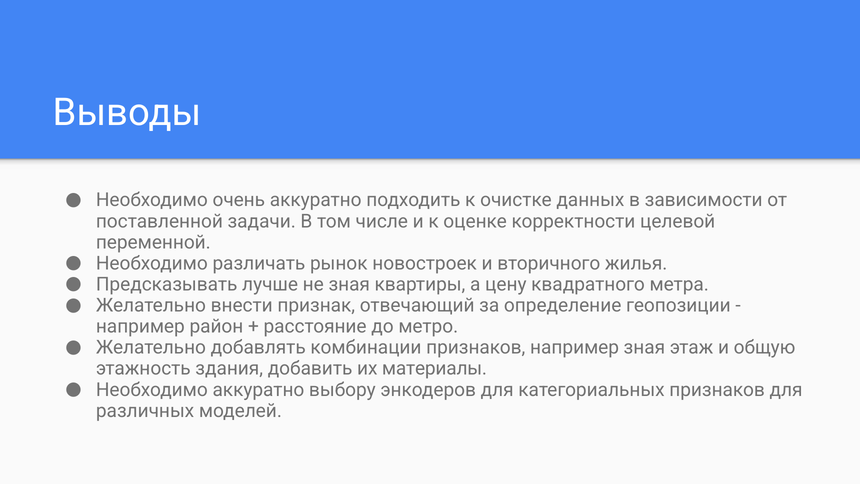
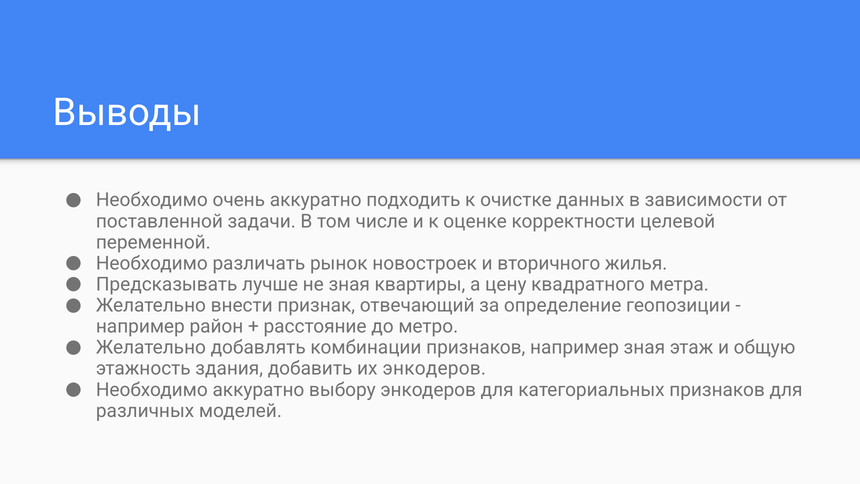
их материалы: материалы -> энкодеров (434, 369)
